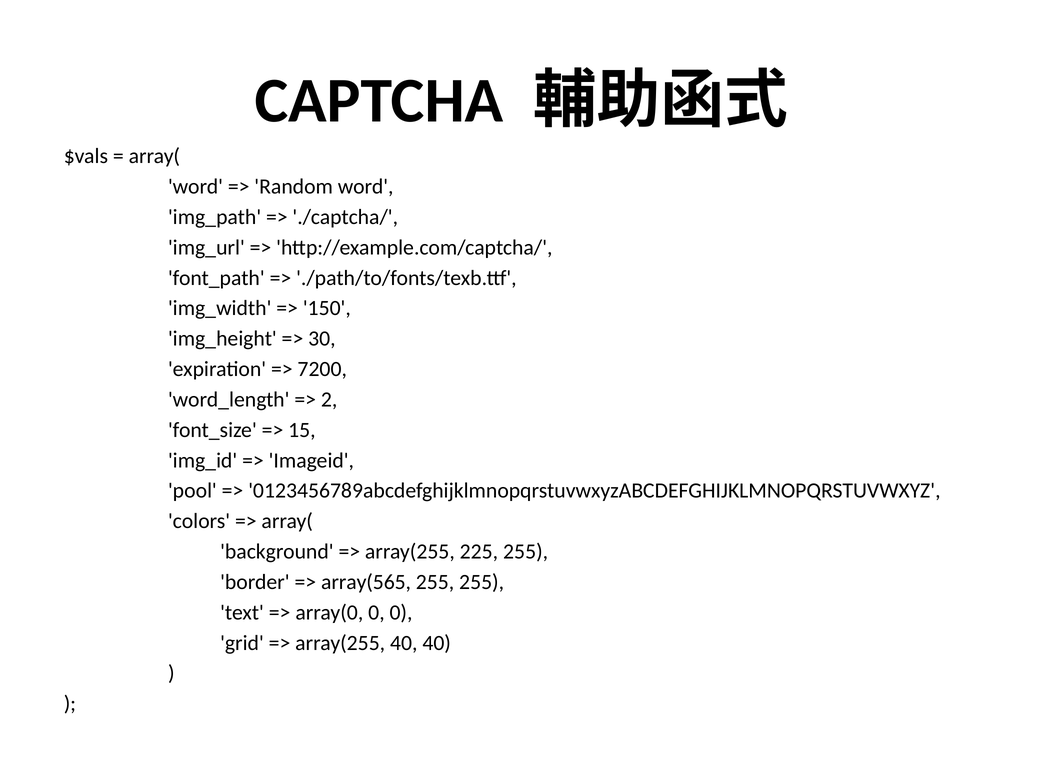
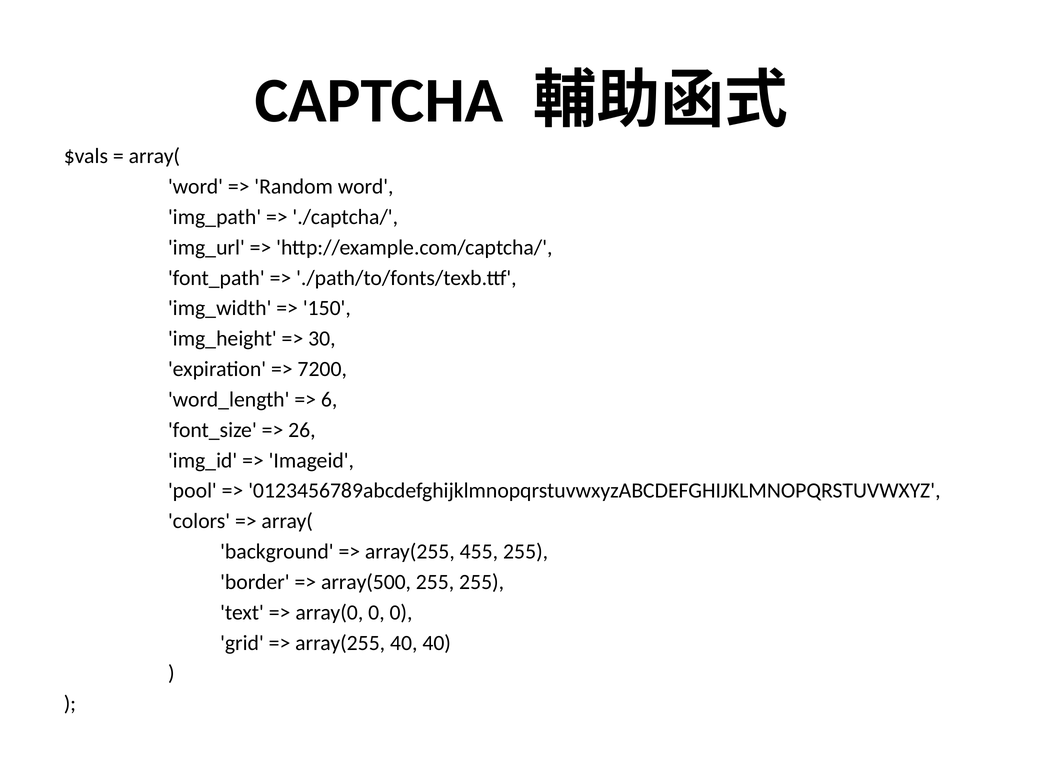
2: 2 -> 6 (329, 400)
15: 15 -> 26 (302, 430)
225: 225 -> 455 (479, 552)
array(565: array(565 -> array(500 (366, 582)
